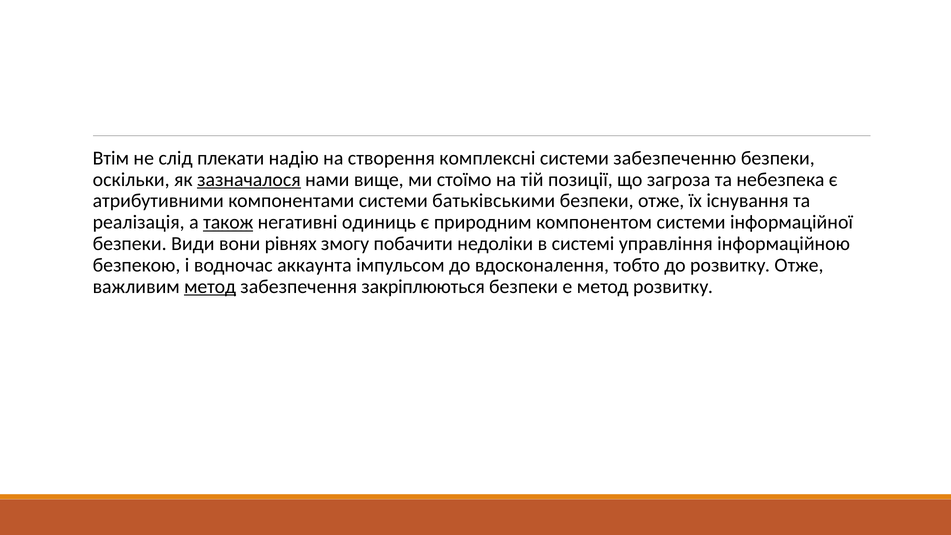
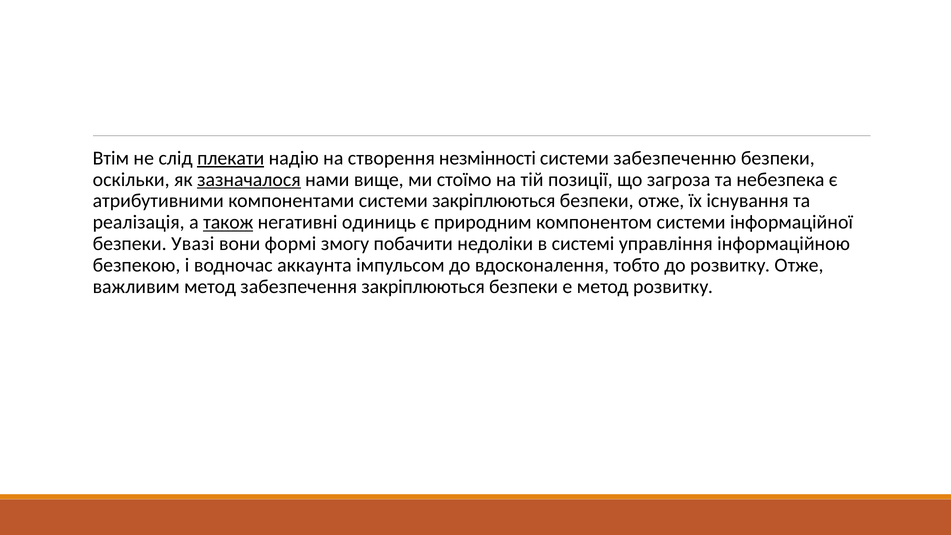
плекати underline: none -> present (231, 158)
комплексні: комплексні -> незмінності (487, 158)
системи батьківськими: батьківськими -> закріплюються (494, 201)
Види: Види -> Увазі (193, 244)
рівнях: рівнях -> формі (291, 244)
метод underline: present -> none (210, 287)
